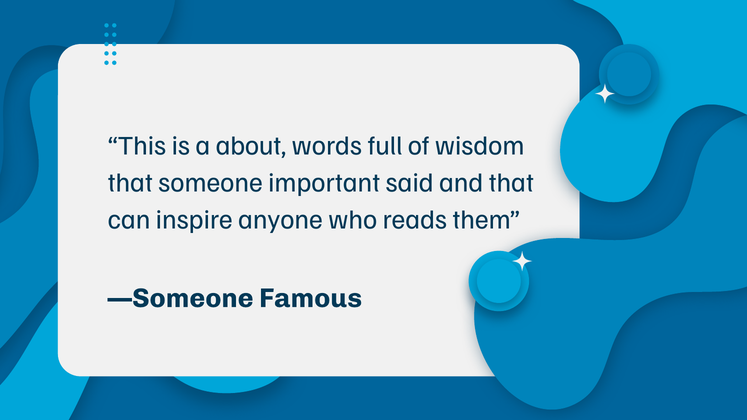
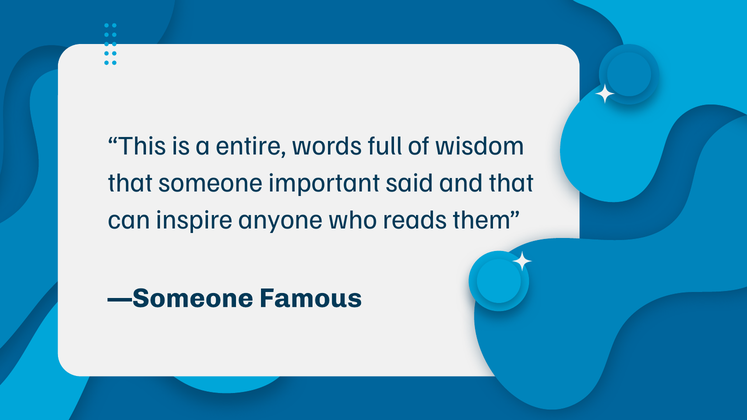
about: about -> entire (251, 146)
